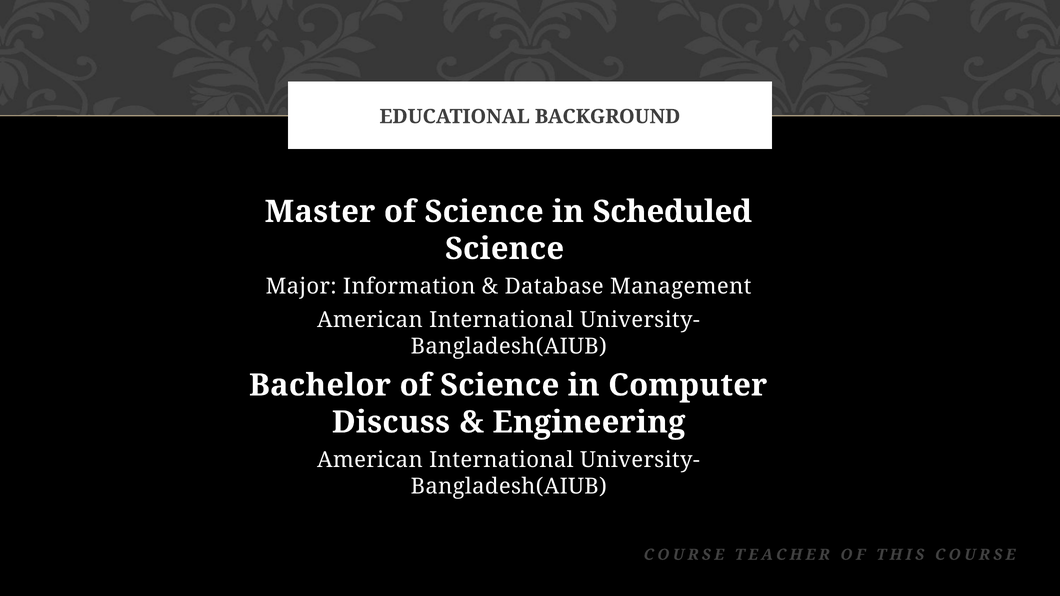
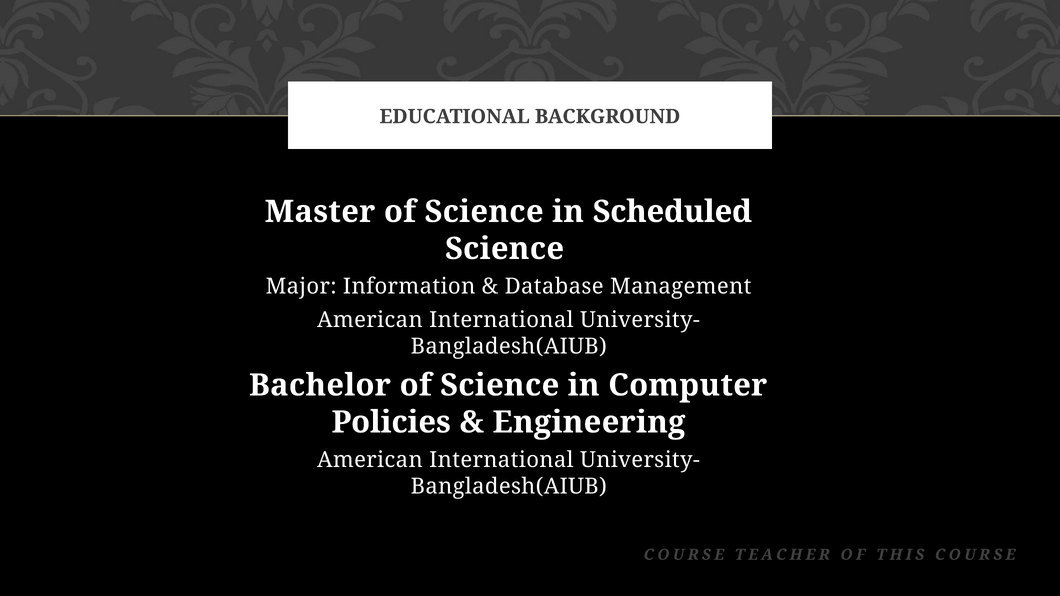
Discuss: Discuss -> Policies (391, 422)
